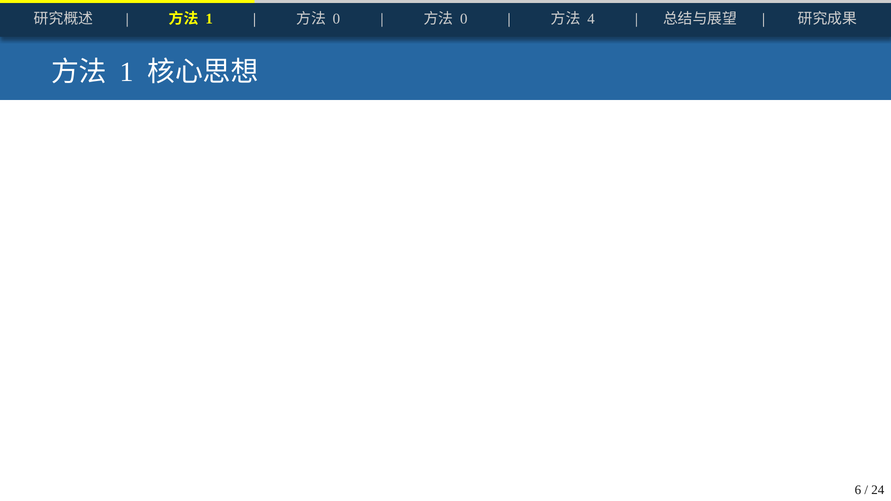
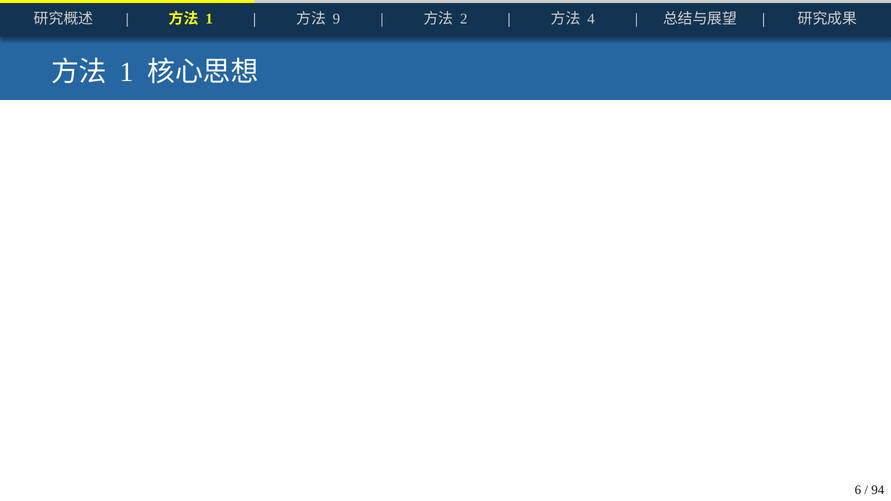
0: 0 -> 9 (336, 19)
0: 0 -> 2 (464, 19)
24: 24 -> 94 (878, 490)
